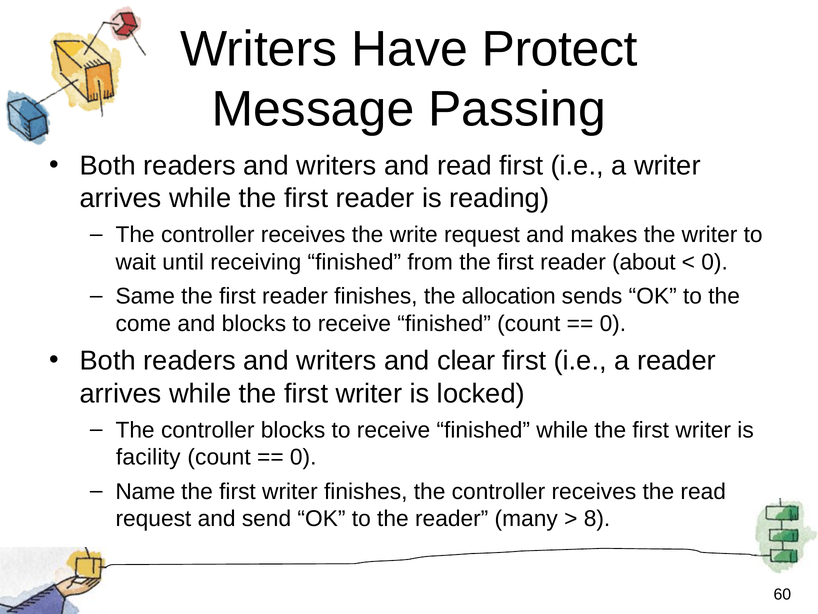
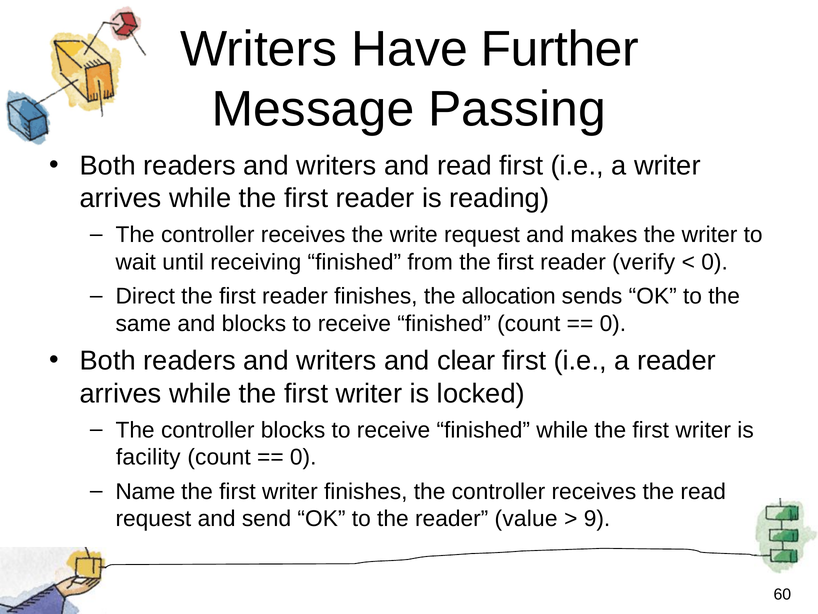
Protect: Protect -> Further (560, 49)
about: about -> verify (644, 262)
Same: Same -> Direct (145, 296)
come: come -> same (143, 323)
many: many -> value (526, 518)
8: 8 -> 9 (597, 518)
